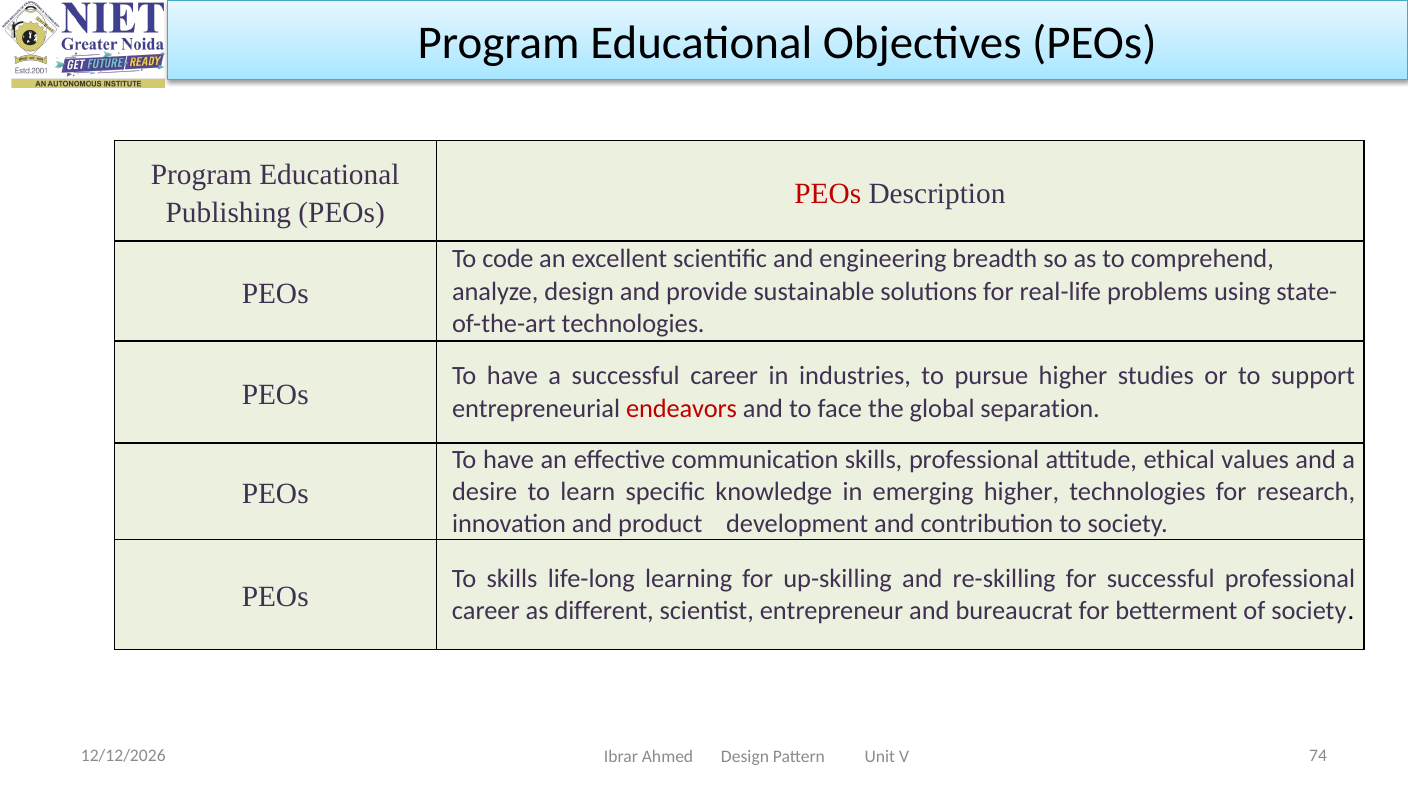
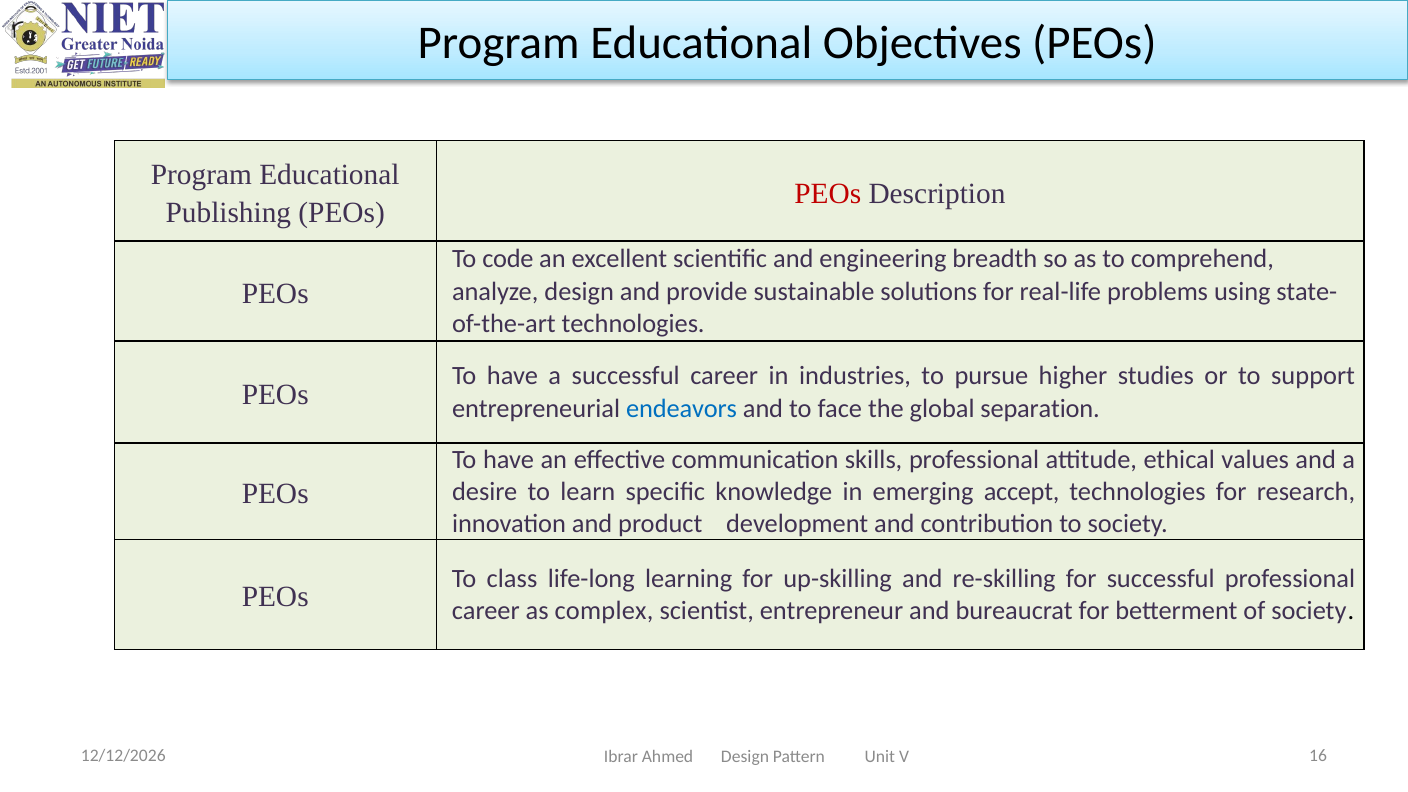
endeavors colour: red -> blue (682, 408)
emerging higher: higher -> accept (1022, 492)
To skills: skills -> class (512, 579)
different: different -> complex (604, 611)
74: 74 -> 16 (1318, 756)
